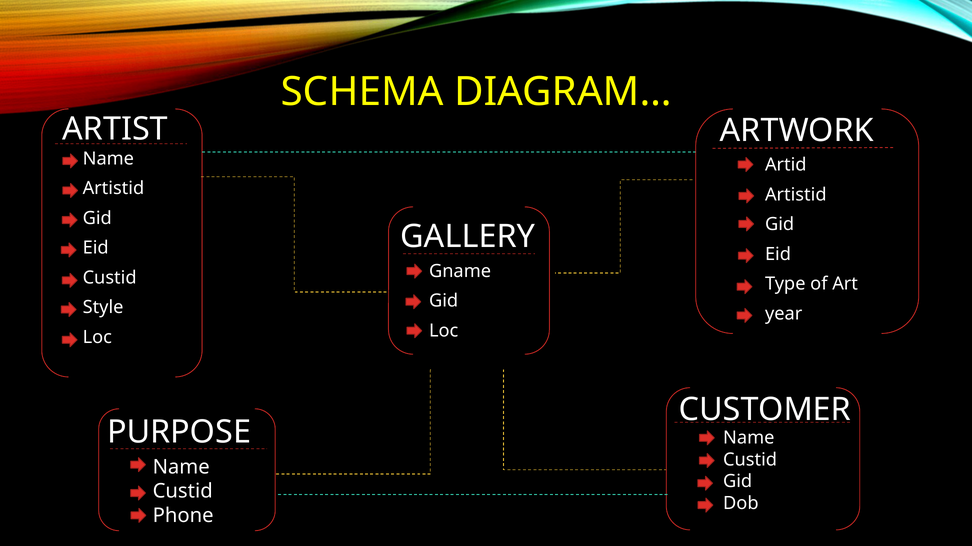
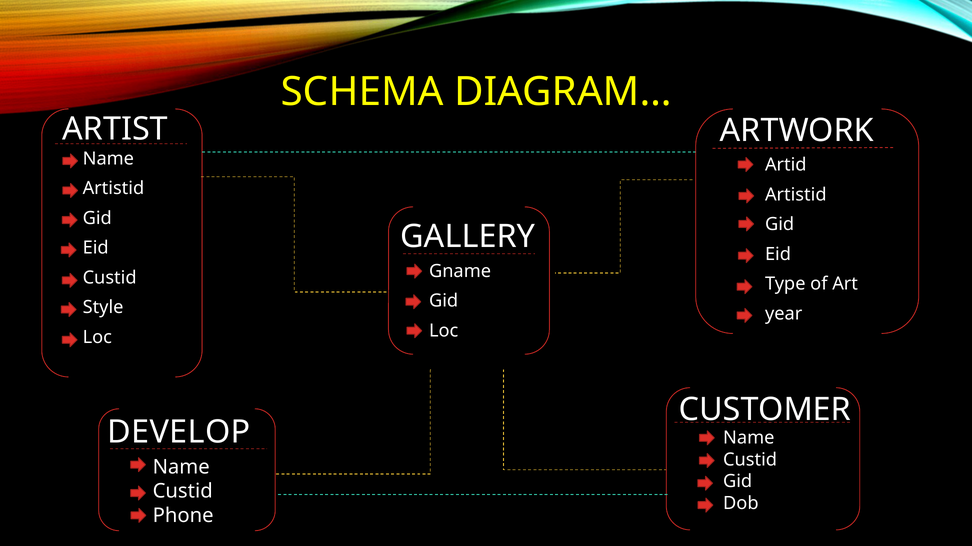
PURPOSE: PURPOSE -> DEVELOP (179, 433)
